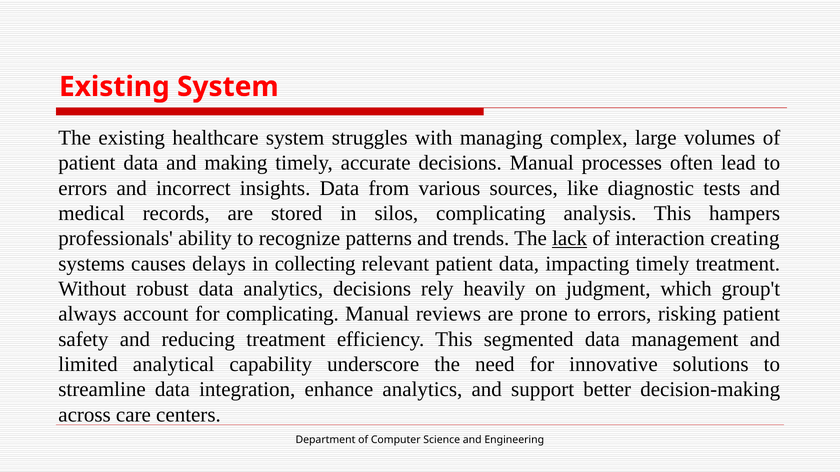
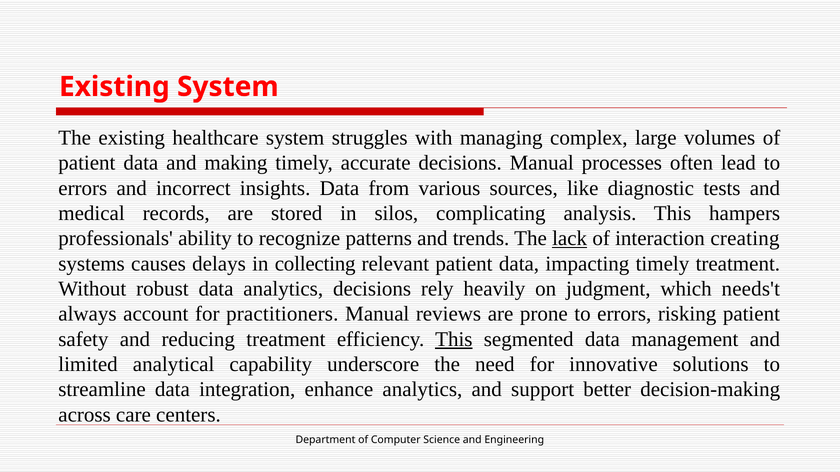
group't: group't -> needs't (751, 289)
for complicating: complicating -> practitioners (282, 314)
This underline: none -> present (454, 340)
